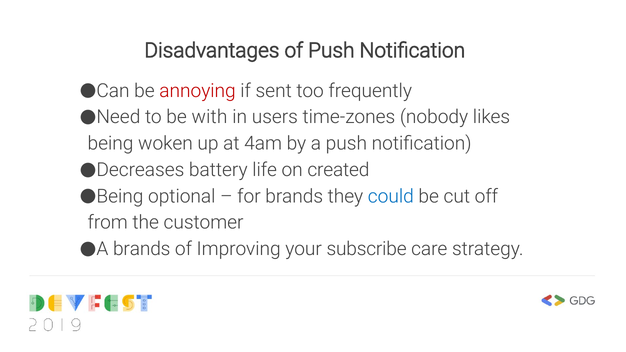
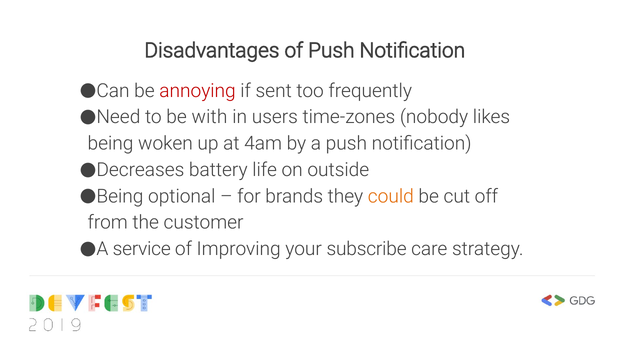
created: created -> outside (338, 170)
could colour: blue -> orange (391, 196)
A brands: brands -> service (142, 249)
